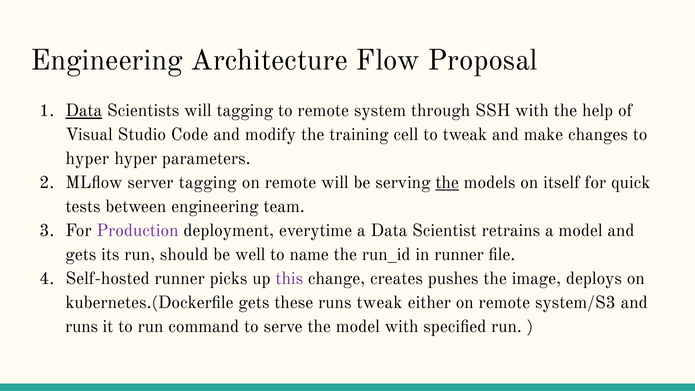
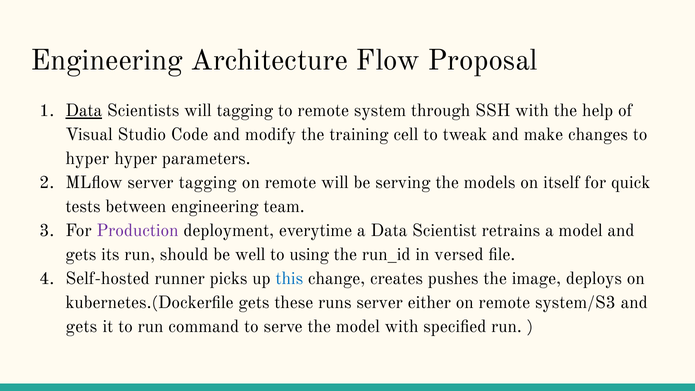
the underline: present -> none (447, 183)
name: name -> using (309, 255)
in runner: runner -> versed (459, 255)
this colour: purple -> blue (289, 279)
runs tweak: tweak -> server (380, 303)
runs: runs -> gets (81, 326)
